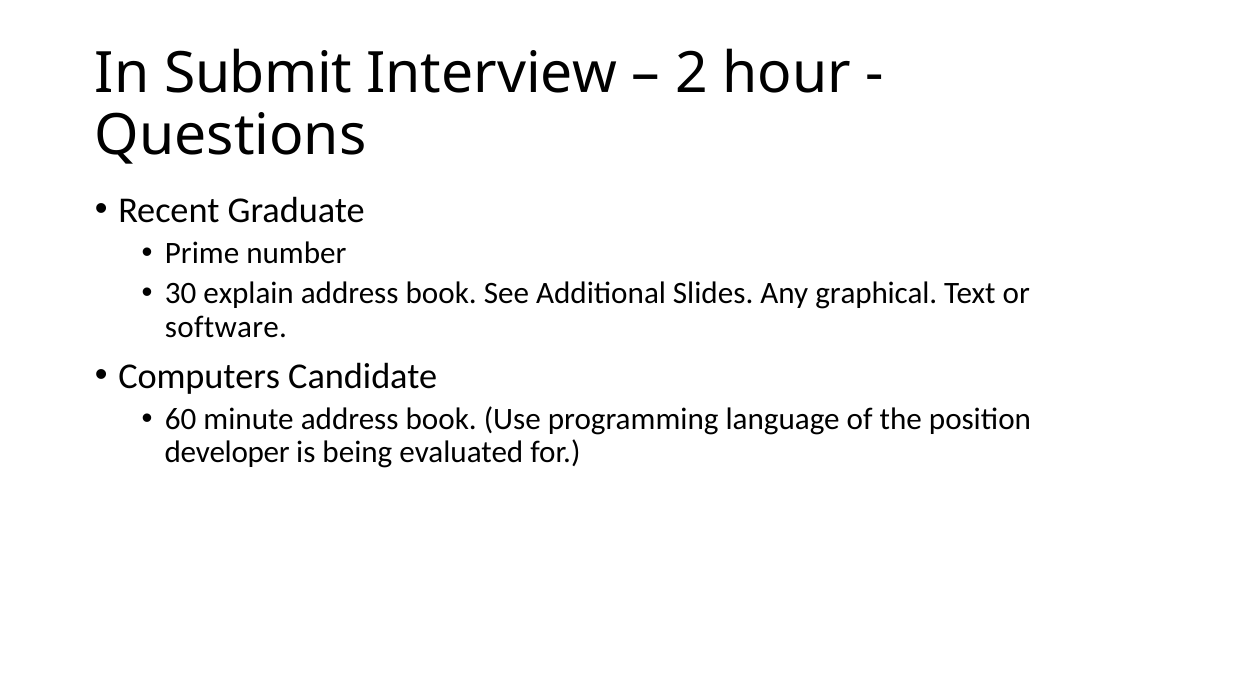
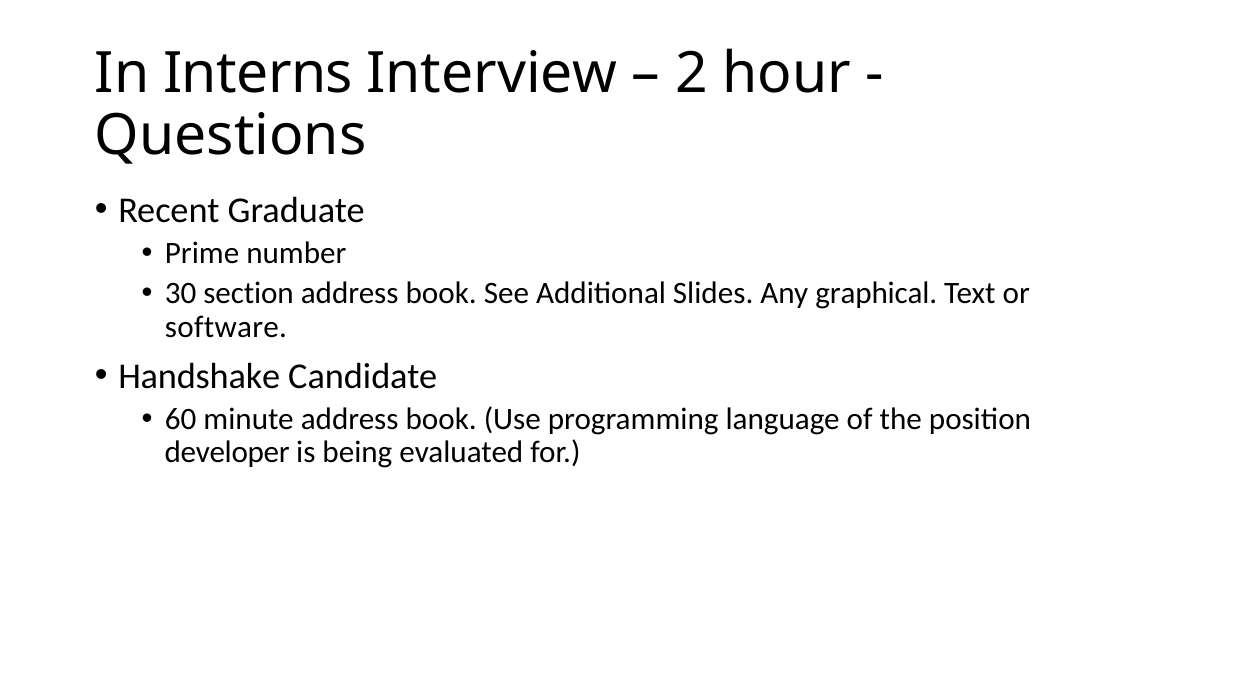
Submit: Submit -> Interns (258, 74)
explain: explain -> section (249, 293)
Computers: Computers -> Handshake (199, 376)
